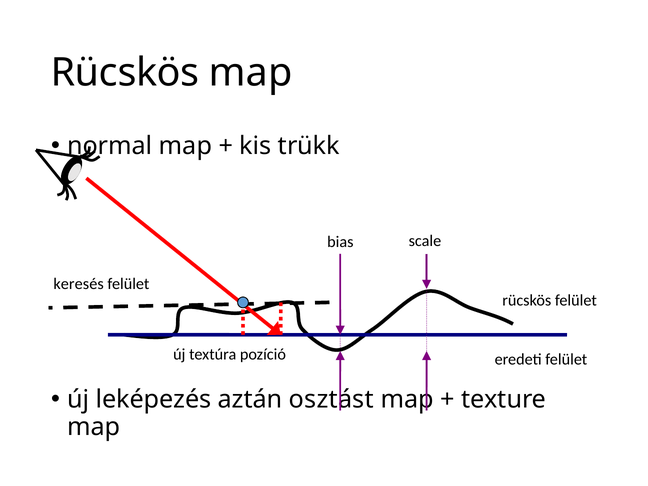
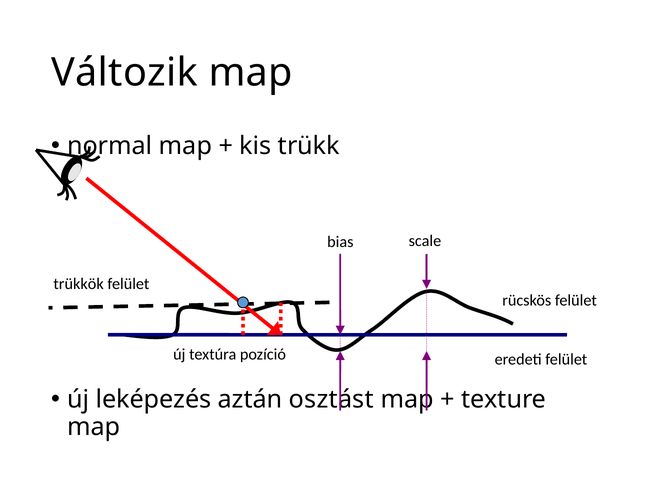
Rücskös: Rücskös -> Változik (125, 73)
keresés: keresés -> trükkök (79, 284)
